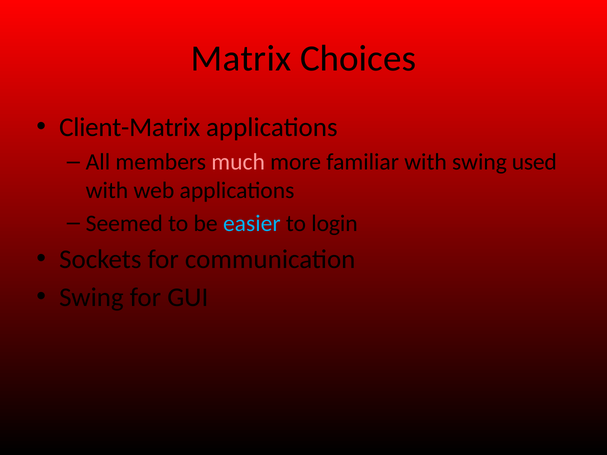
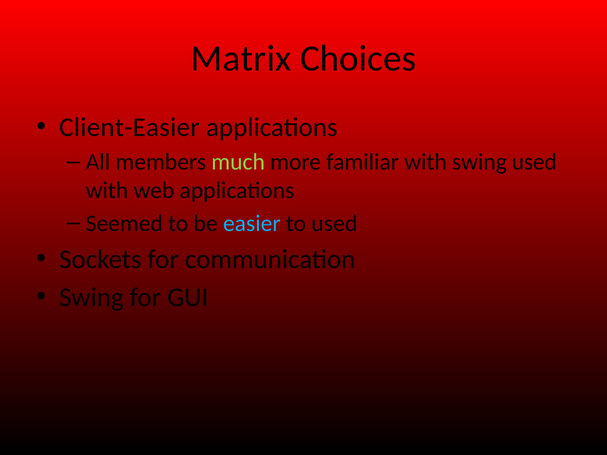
Client-Matrix: Client-Matrix -> Client-Easier (129, 127)
much colour: pink -> light green (238, 162)
to login: login -> used (334, 224)
